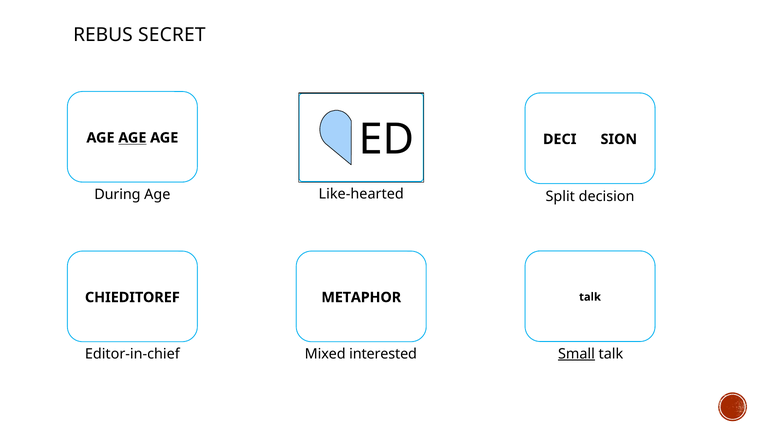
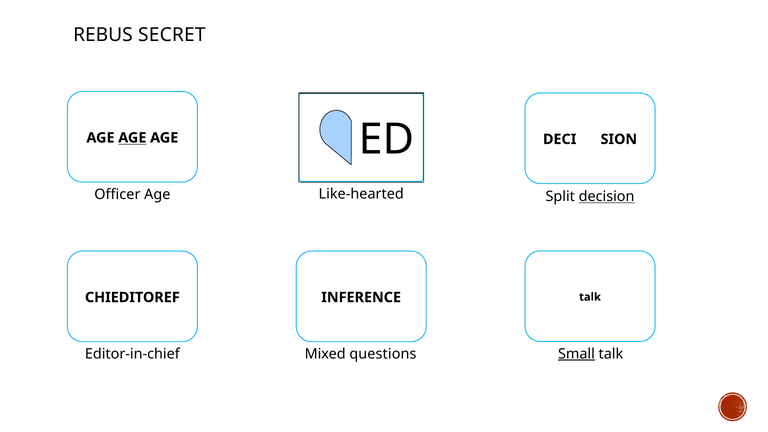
During: During -> Officer (117, 195)
decision underline: none -> present (607, 197)
METAPHOR: METAPHOR -> INFERENCE (361, 297)
interested: interested -> questions (383, 354)
